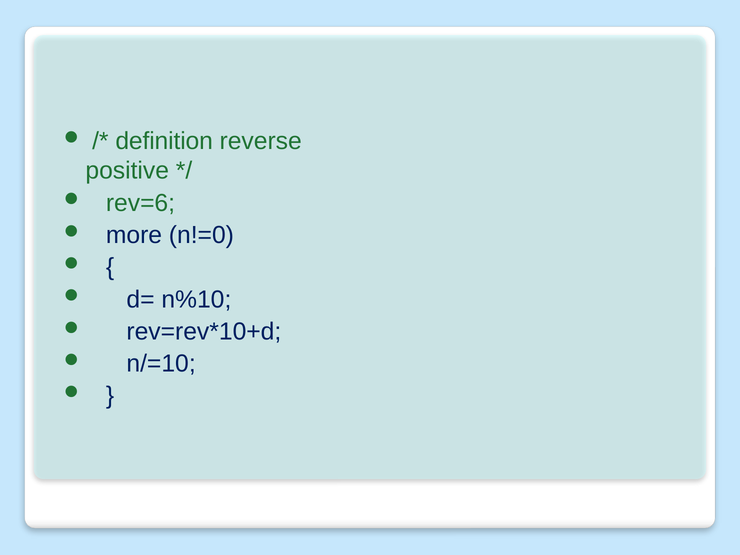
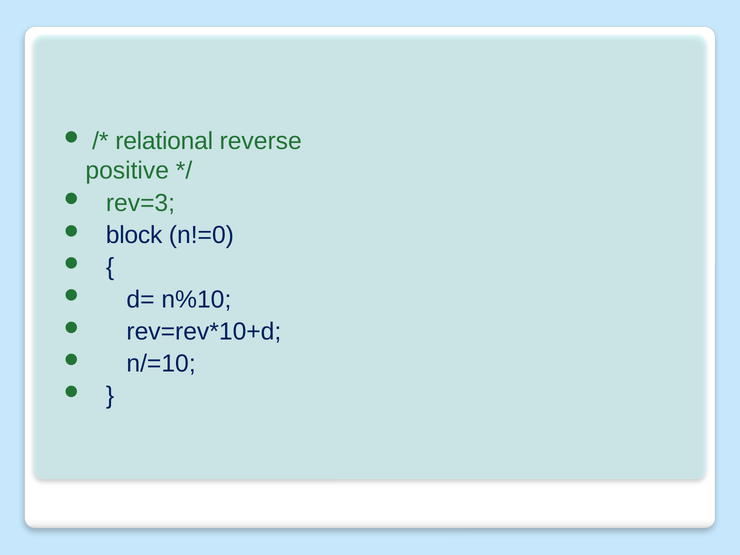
definition: definition -> relational (164, 141)
rev=6: rev=6 -> rev=3 (140, 203)
more: more -> block (134, 235)
